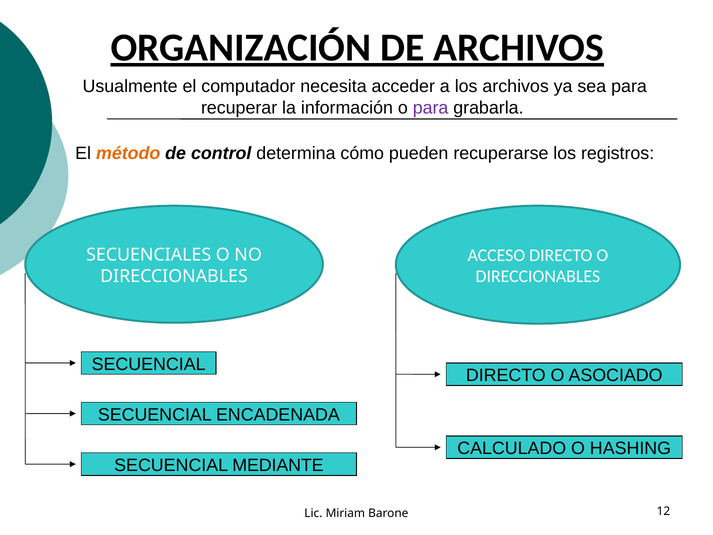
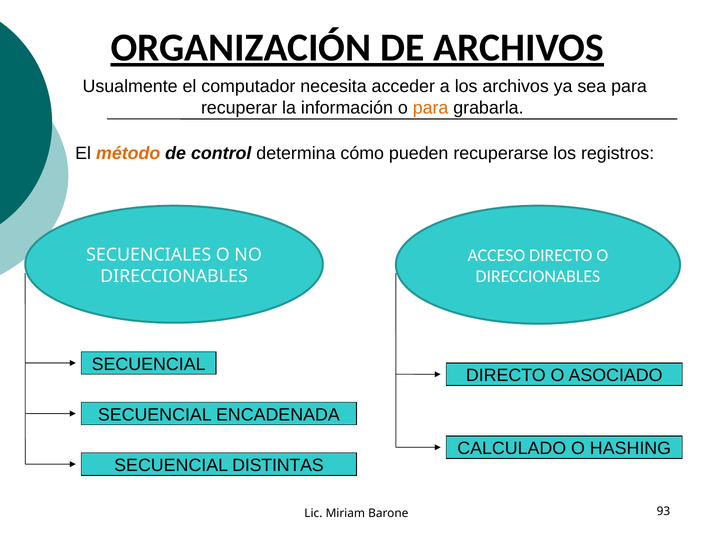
para colour: purple -> orange (431, 108)
MEDIANTE: MEDIANTE -> DISTINTAS (278, 465)
12: 12 -> 93 (663, 511)
